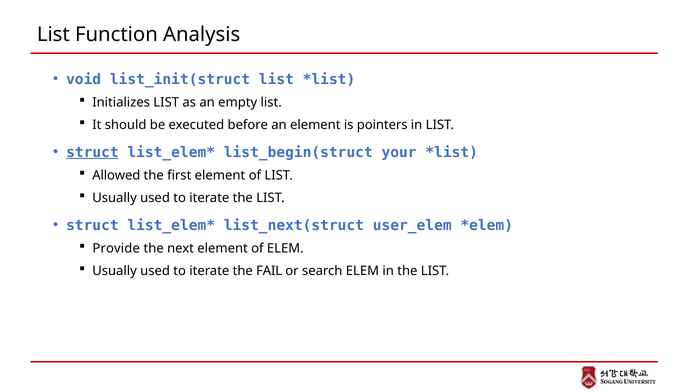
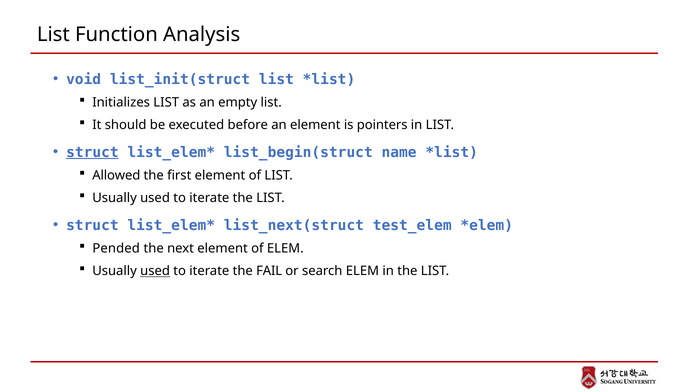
your: your -> name (399, 152)
user_elem: user_elem -> test_elem (412, 225)
Provide: Provide -> Pended (116, 249)
used underline: none -> present (155, 271)
